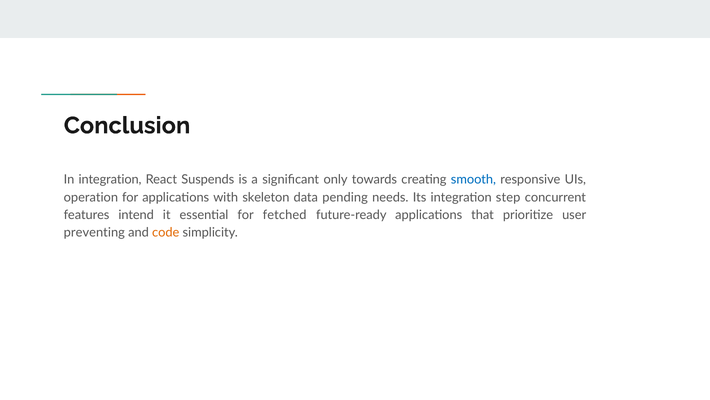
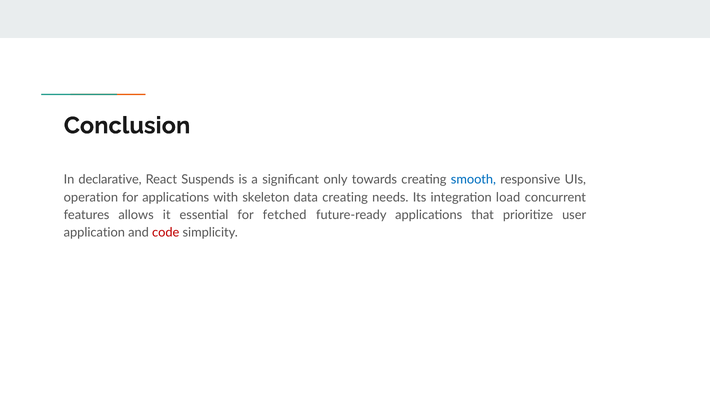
In integration: integration -> declarative (110, 179)
data pending: pending -> creating (345, 197)
step: step -> load (508, 197)
intend: intend -> allows (136, 215)
preventing: preventing -> application (94, 232)
code colour: orange -> red (166, 232)
